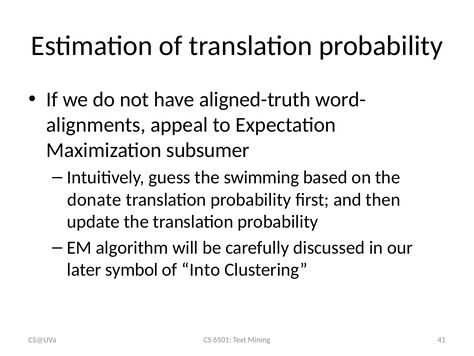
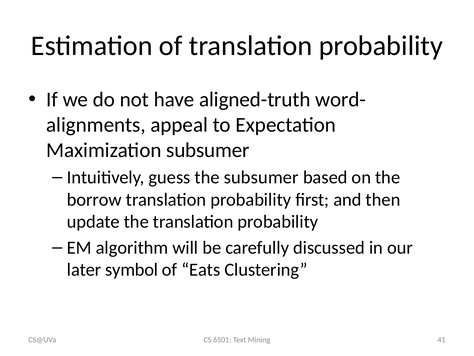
the swimming: swimming -> subsumer (261, 177)
donate: donate -> borrow (94, 199)
Into: Into -> Eats (201, 269)
